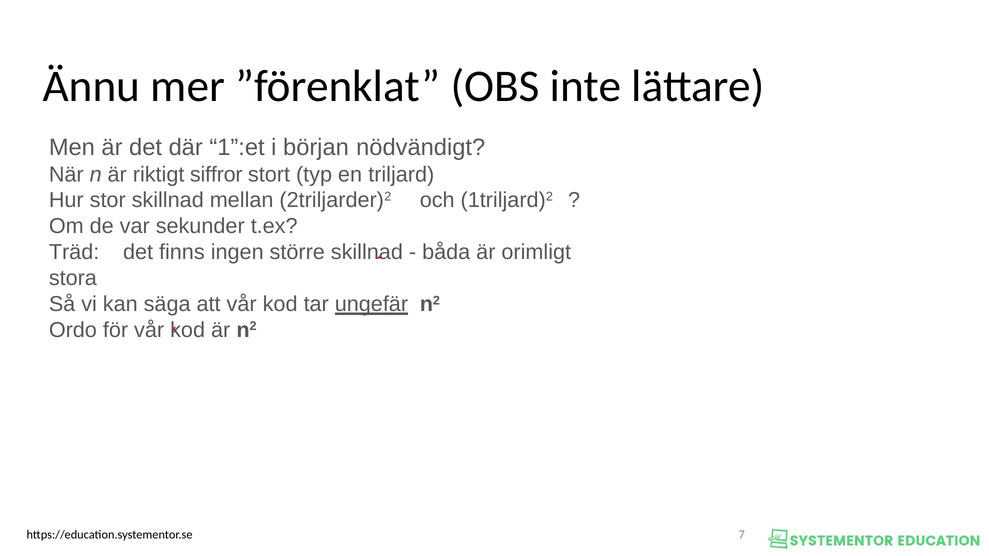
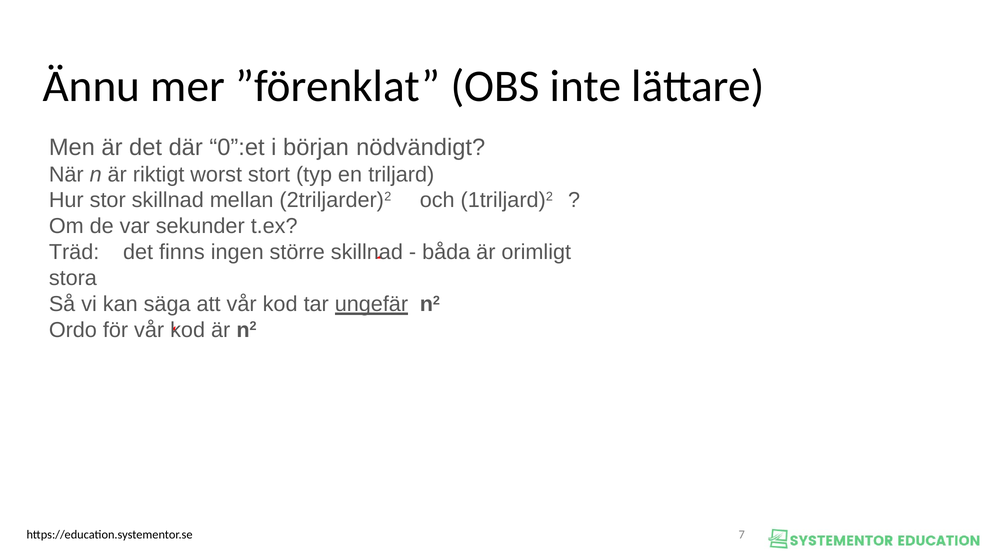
1”:et: 1”:et -> 0”:et (237, 147)
siffror: siffror -> worst (216, 174)
